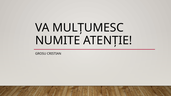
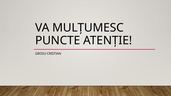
NUMITE: NUMITE -> PUNCTE (58, 40)
